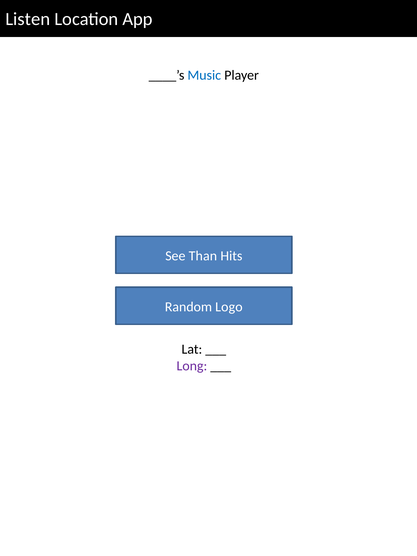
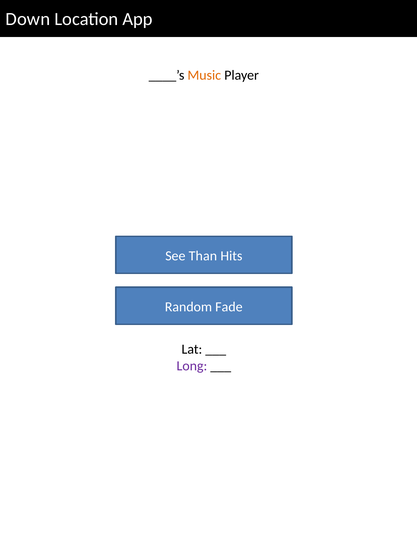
Listen: Listen -> Down (28, 19)
Music colour: blue -> orange (204, 75)
Logo: Logo -> Fade (229, 307)
